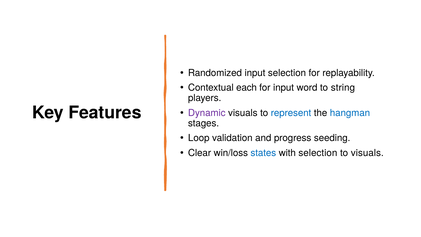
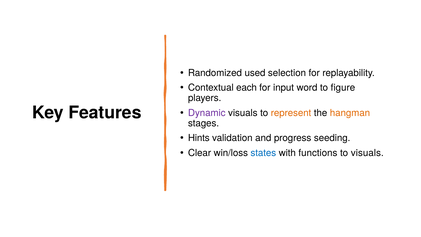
Randomized input: input -> used (255, 73)
string: string -> figure (343, 88)
represent colour: blue -> orange (291, 113)
hangman colour: blue -> orange (350, 113)
Loop: Loop -> Hints (199, 138)
with selection: selection -> functions (318, 153)
